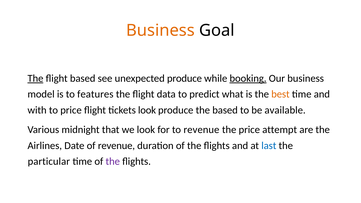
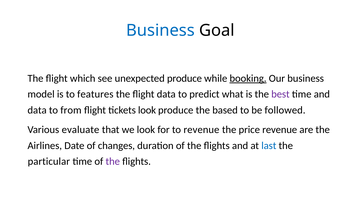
Business colour: orange -> blue (160, 30)
The underline: present -> none (35, 78)
flight based: based -> which (83, 78)
best colour: orange -> purple (280, 94)
with: with -> data (37, 110)
to price: price -> from (71, 110)
available: available -> followed (285, 110)
midnight: midnight -> evaluate (80, 130)
price attempt: attempt -> revenue (280, 130)
of revenue: revenue -> changes (116, 146)
